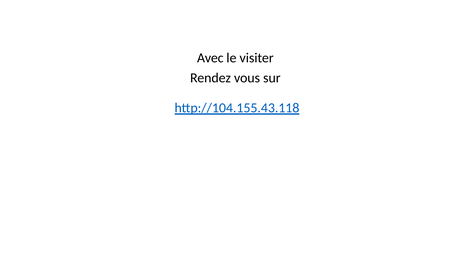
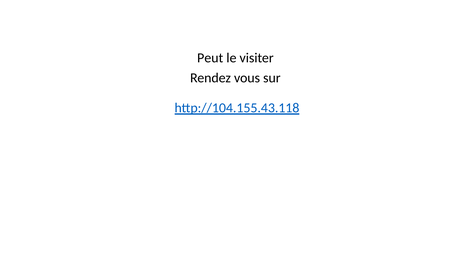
Avec: Avec -> Peut (210, 58)
